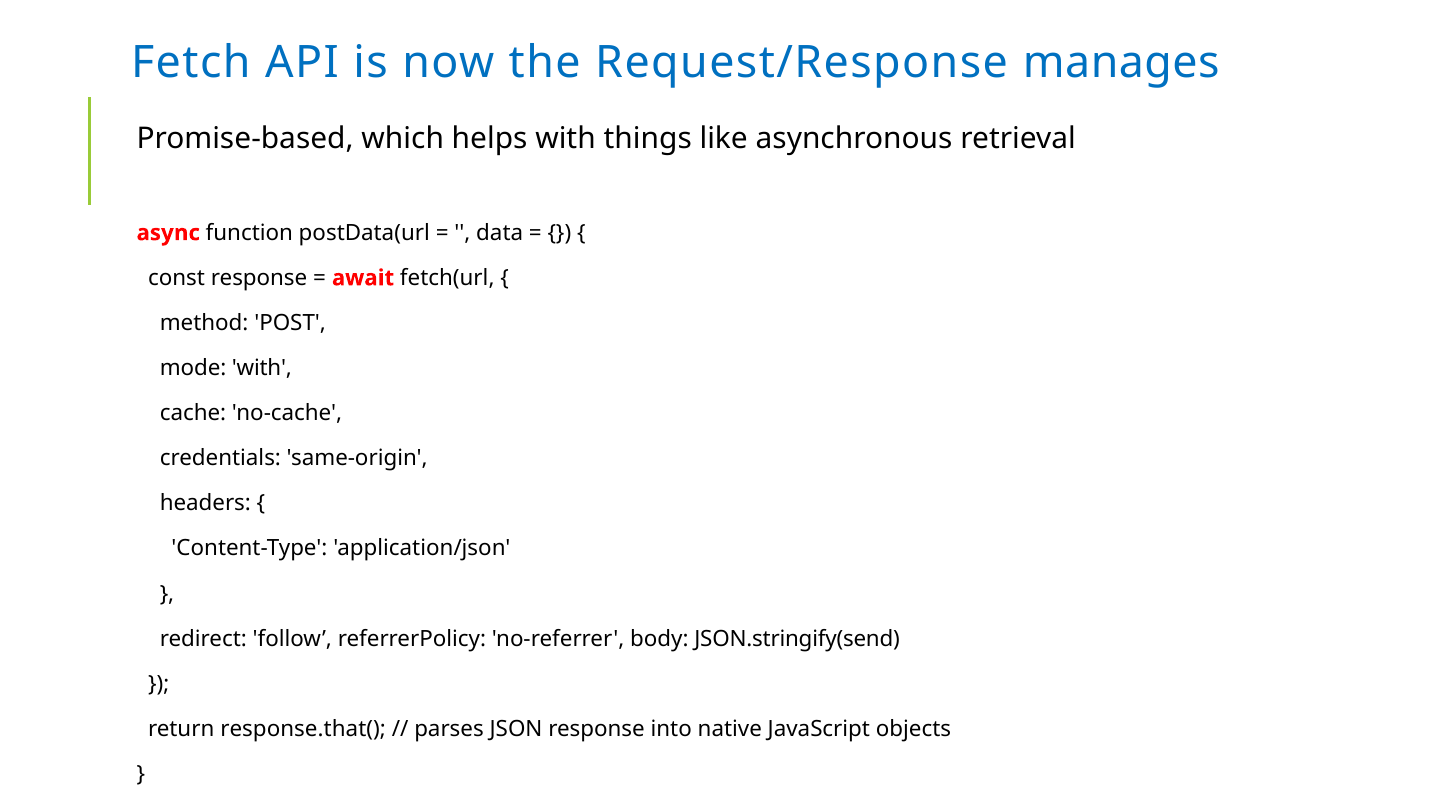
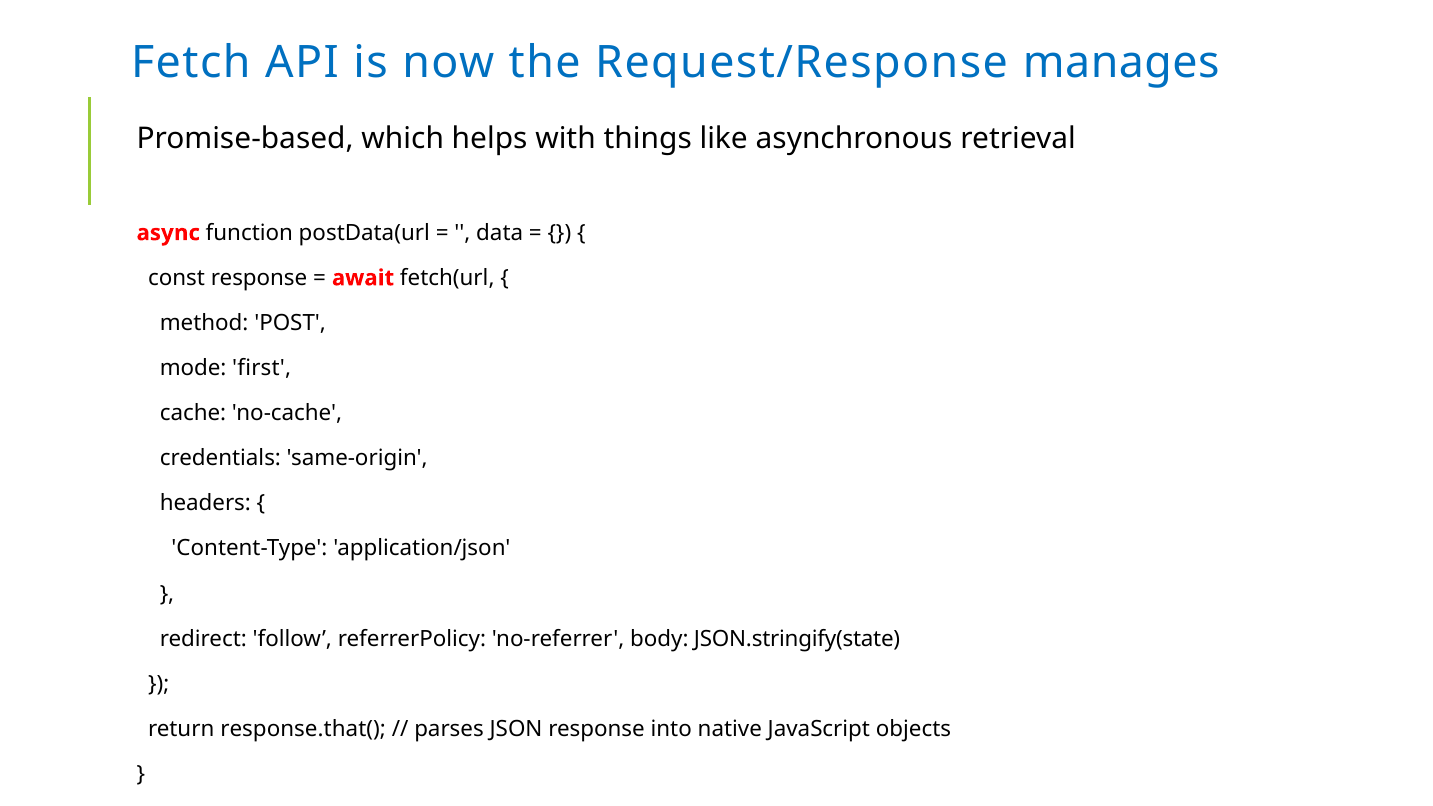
mode with: with -> first (262, 368)
JSON.stringify(send: JSON.stringify(send -> JSON.stringify(state (797, 639)
